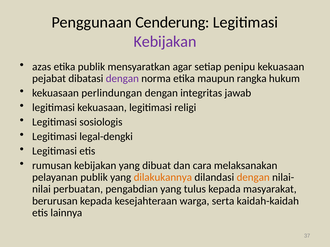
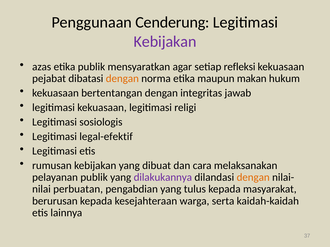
penipu: penipu -> refleksi (240, 67)
dengan colour: purple -> orange (122, 79)
rangka: rangka -> makan (252, 79)
perlindungan: perlindungan -> bertentangan (112, 93)
legal-dengki: legal-dengki -> legal-efektif (106, 137)
dilakukannya colour: orange -> purple (163, 178)
